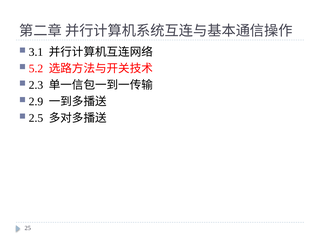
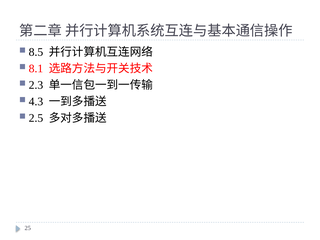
3.1: 3.1 -> 8.5 (36, 52)
5.2: 5.2 -> 8.1 (36, 69)
2.9: 2.9 -> 4.3 (36, 102)
